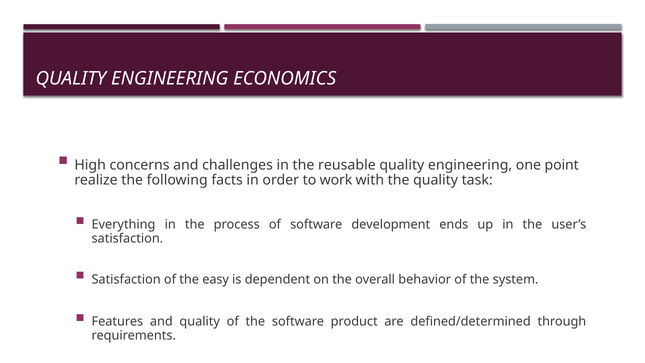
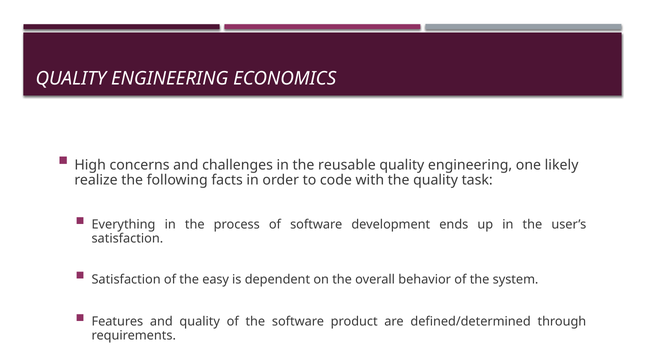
point: point -> likely (562, 165)
work: work -> code (336, 180)
